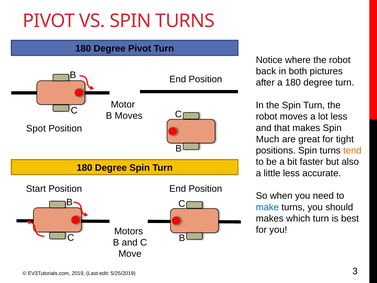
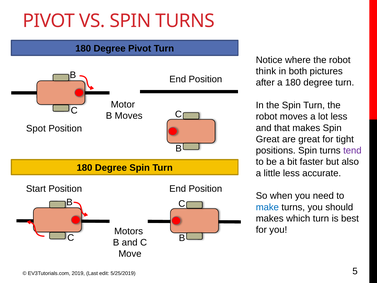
back: back -> think (266, 71)
Much: Much -> Great (268, 139)
tend colour: orange -> purple (352, 150)
3: 3 -> 5 (355, 271)
